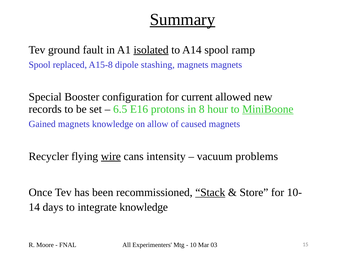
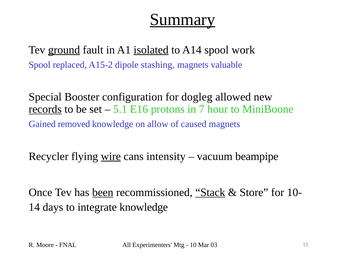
ground underline: none -> present (64, 50)
ramp: ramp -> work (243, 50)
A15-8: A15-8 -> A15-2 (101, 65)
magnets magnets: magnets -> valuable (226, 65)
current: current -> dogleg (197, 97)
records underline: none -> present (45, 109)
6.5: 6.5 -> 5.1 (120, 109)
8: 8 -> 7 (202, 109)
MiniBoone underline: present -> none (268, 109)
Gained magnets: magnets -> removed (74, 124)
problems: problems -> beampipe (257, 156)
been underline: none -> present (103, 192)
